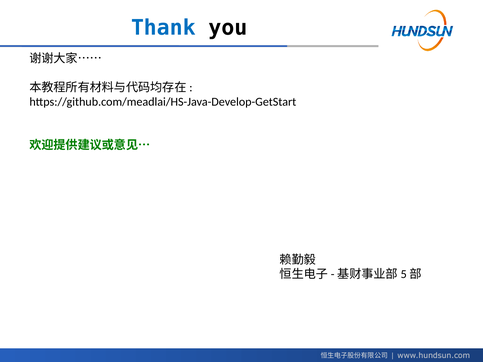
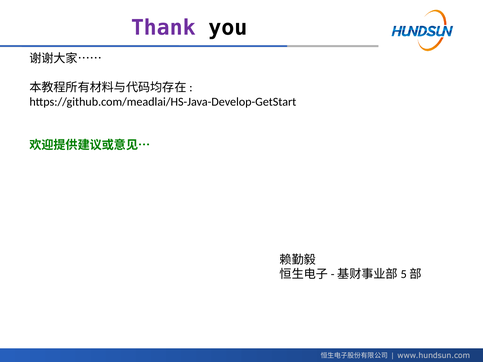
Thank colour: blue -> purple (163, 28)
